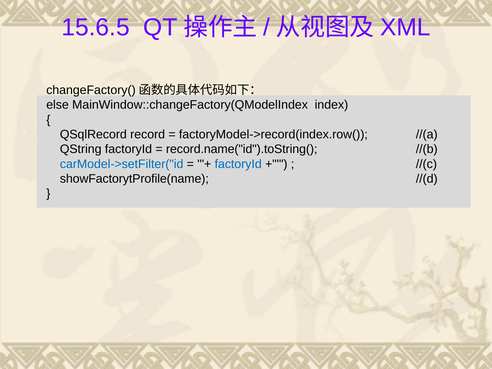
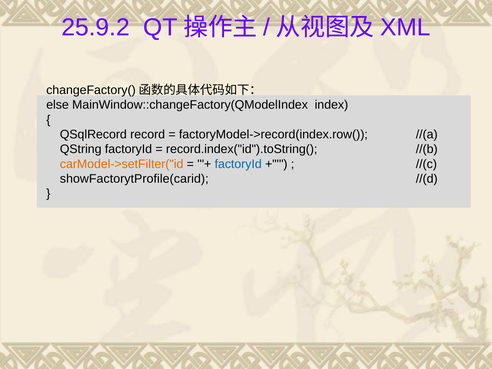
15.6.5: 15.6.5 -> 25.9.2 (96, 27)
record.name("id").toString(: record.name("id").toString( -> record.index("id").toString( (242, 149)
carModel->setFilter("id colour: blue -> orange (122, 164)
showFactorytProfile(name: showFactorytProfile(name -> showFactorytProfile(carid (134, 179)
